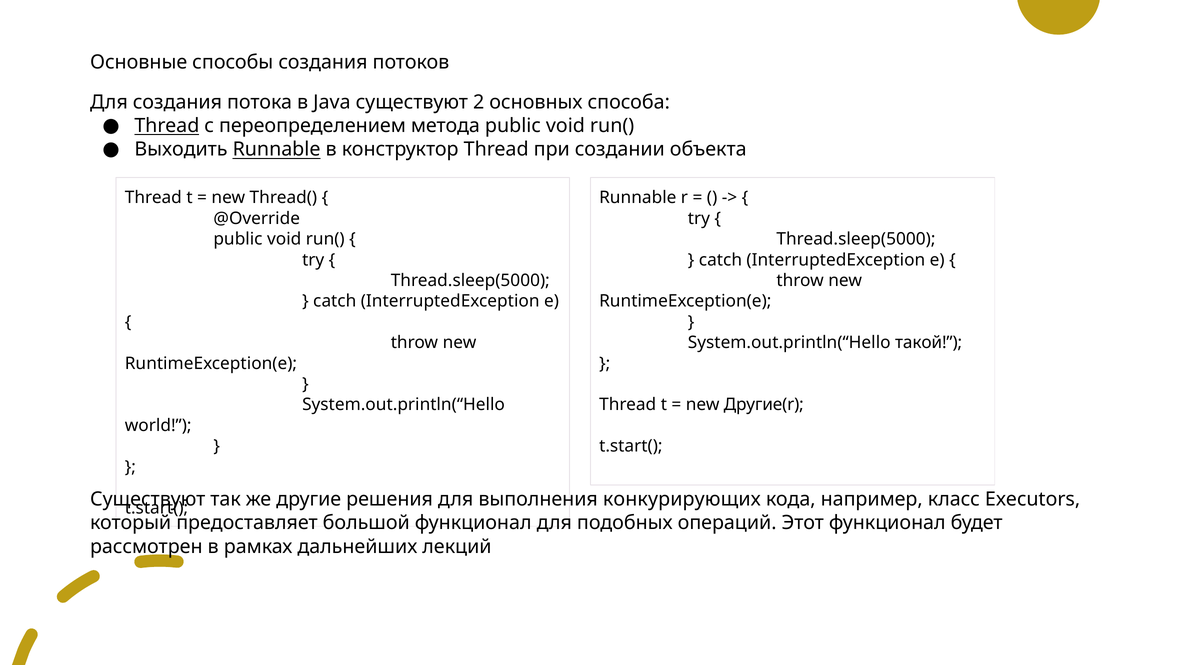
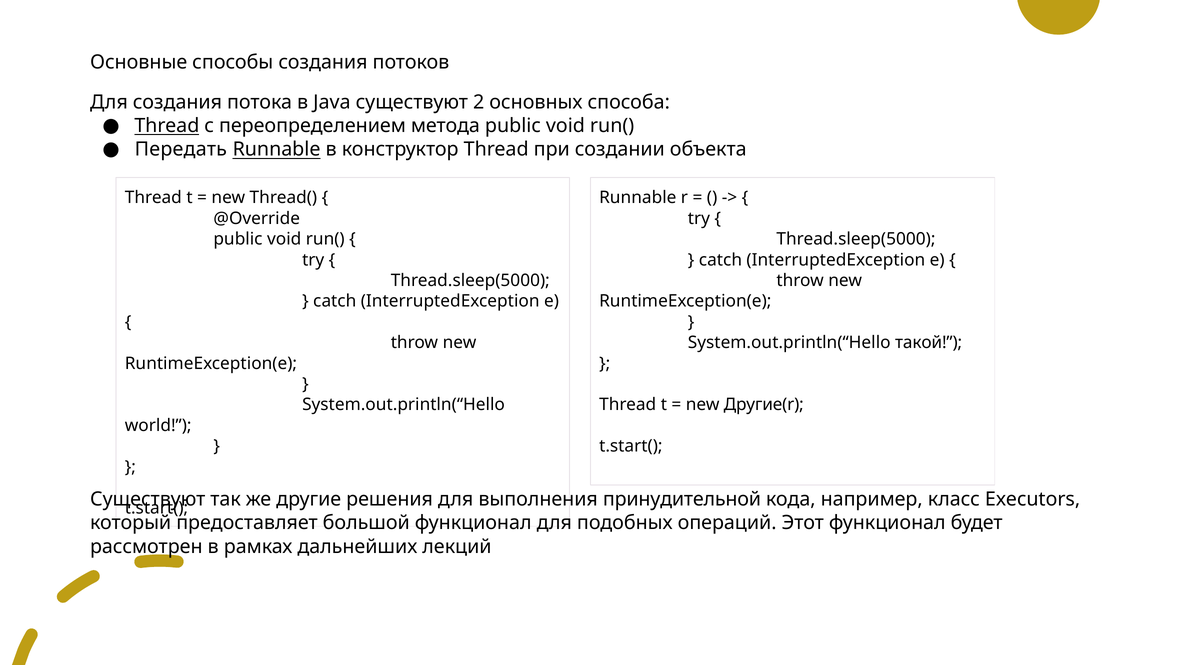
Выходить: Выходить -> Передать (181, 149)
конкурирующих: конкурирующих -> принудительной (682, 499)
